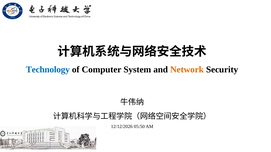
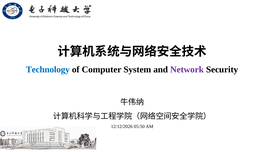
Network colour: orange -> purple (187, 70)
